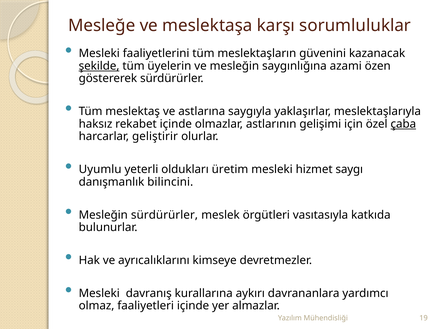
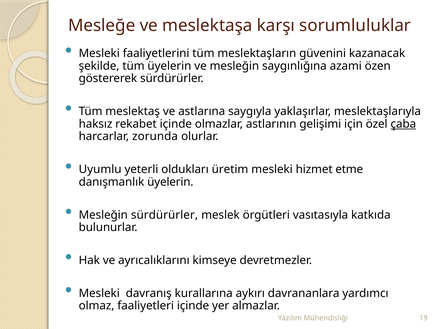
şekilde underline: present -> none (99, 66)
geliştirir: geliştirir -> zorunda (155, 136)
saygı: saygı -> etme (349, 169)
danışmanlık bilincini: bilincini -> üyelerin (170, 182)
